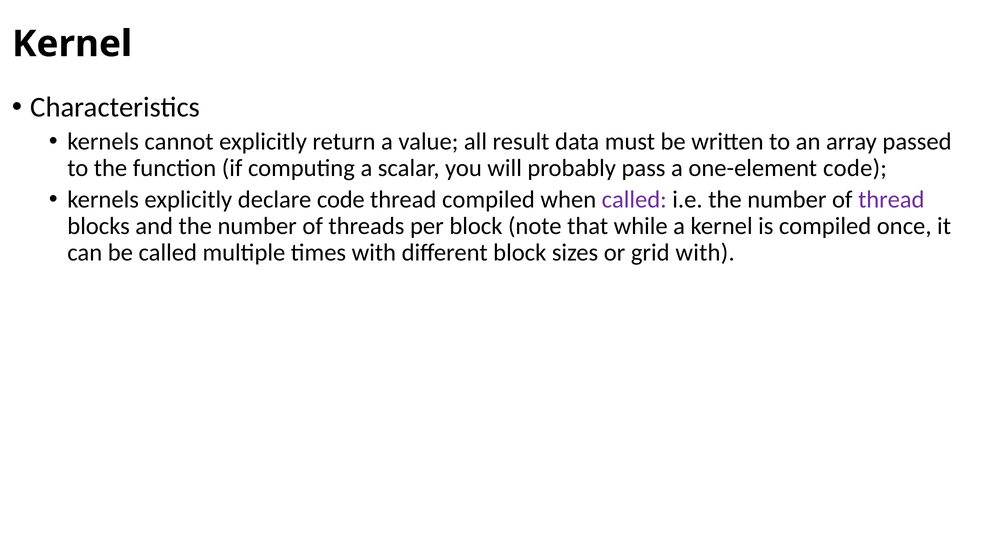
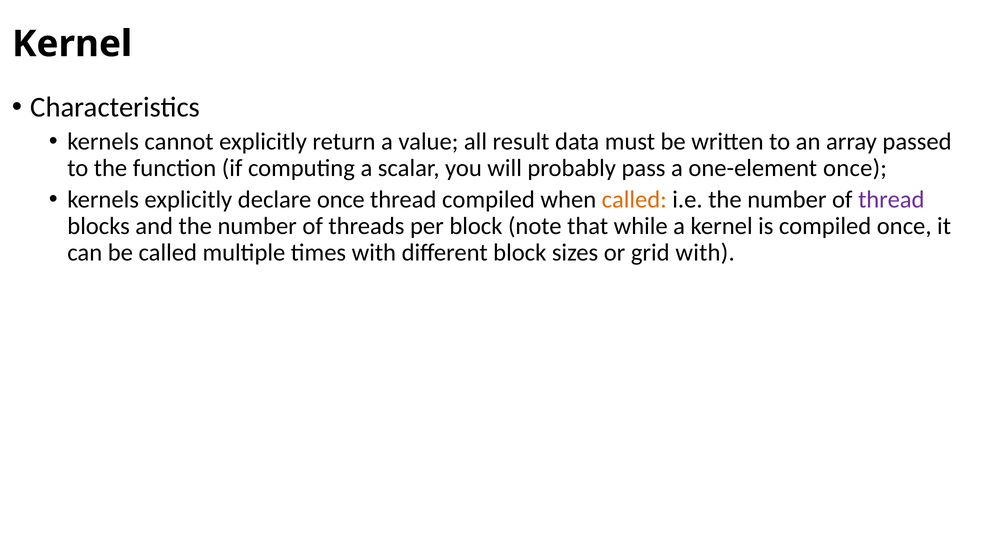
one-element code: code -> once (855, 168)
declare code: code -> once (341, 200)
called colour: purple -> orange (634, 200)
